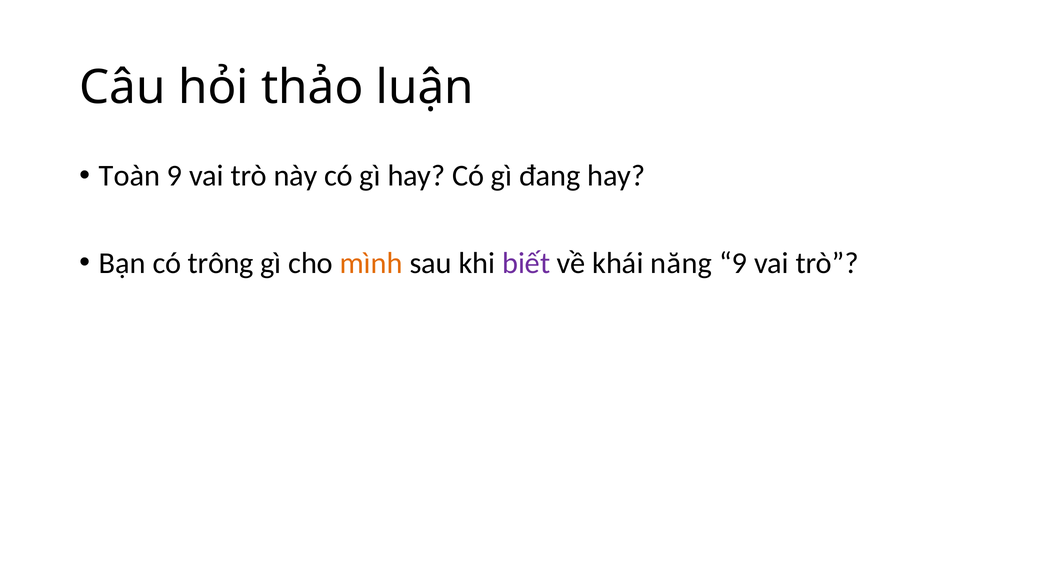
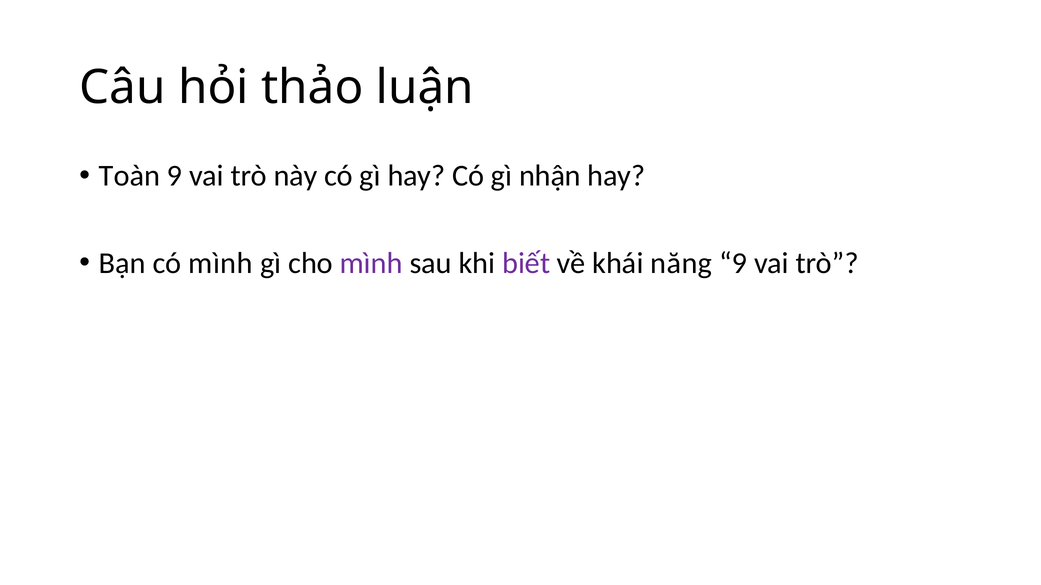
đang: đang -> nhận (550, 176)
có trông: trông -> mình (220, 263)
mình colour: orange -> purple (371, 263)
